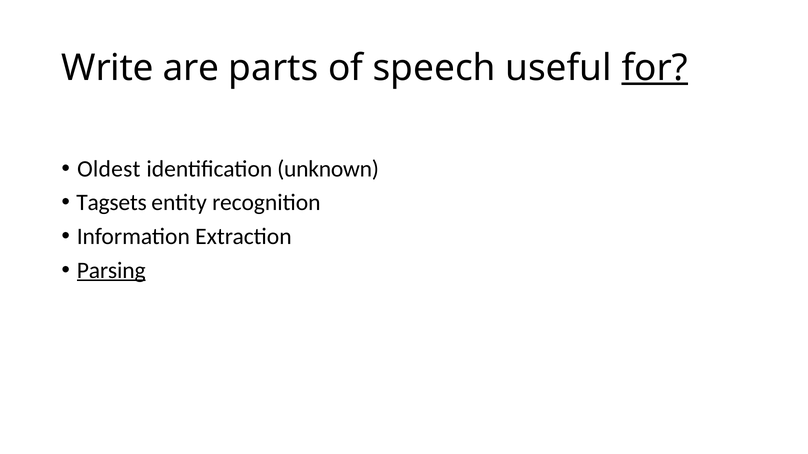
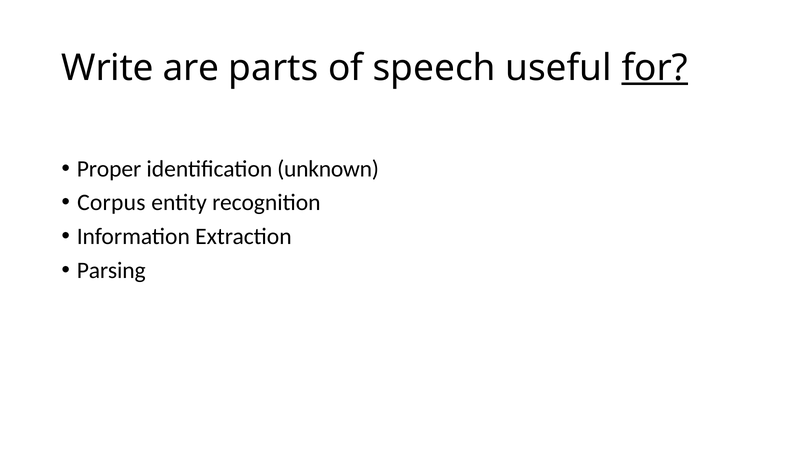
Oldest: Oldest -> Proper (109, 169)
Tagsets: Tagsets -> Corpus (111, 203)
Parsing underline: present -> none (111, 271)
